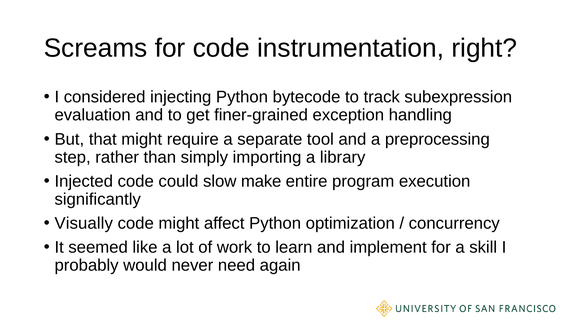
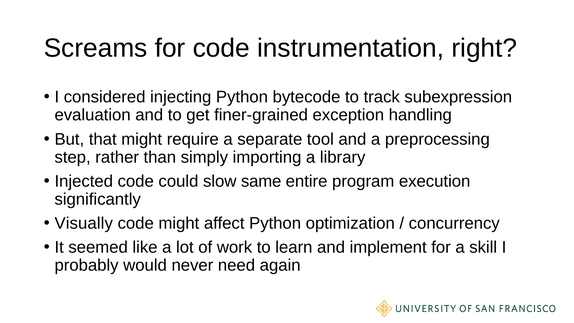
make: make -> same (261, 181)
